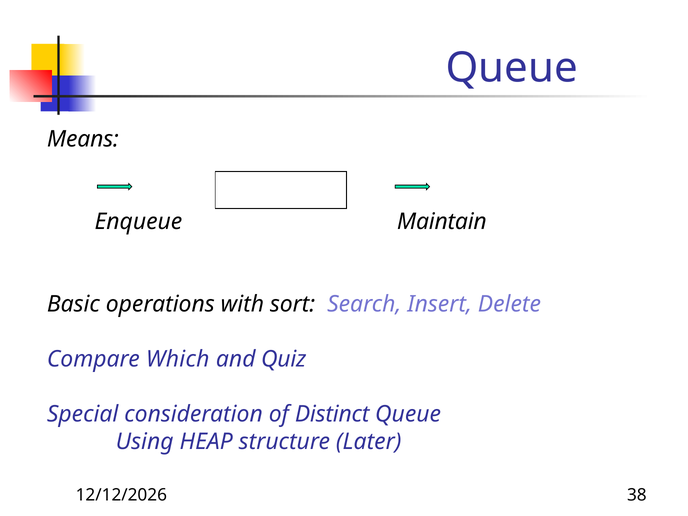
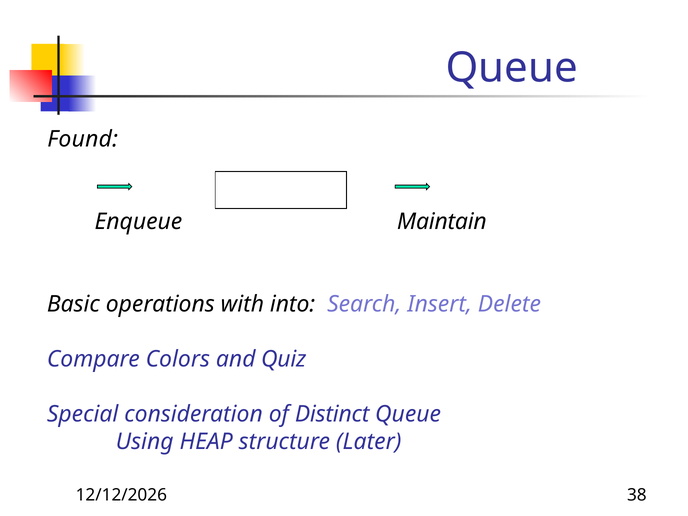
Means: Means -> Found (83, 139)
sort: sort -> into (293, 304)
Which: Which -> Colors (178, 359)
